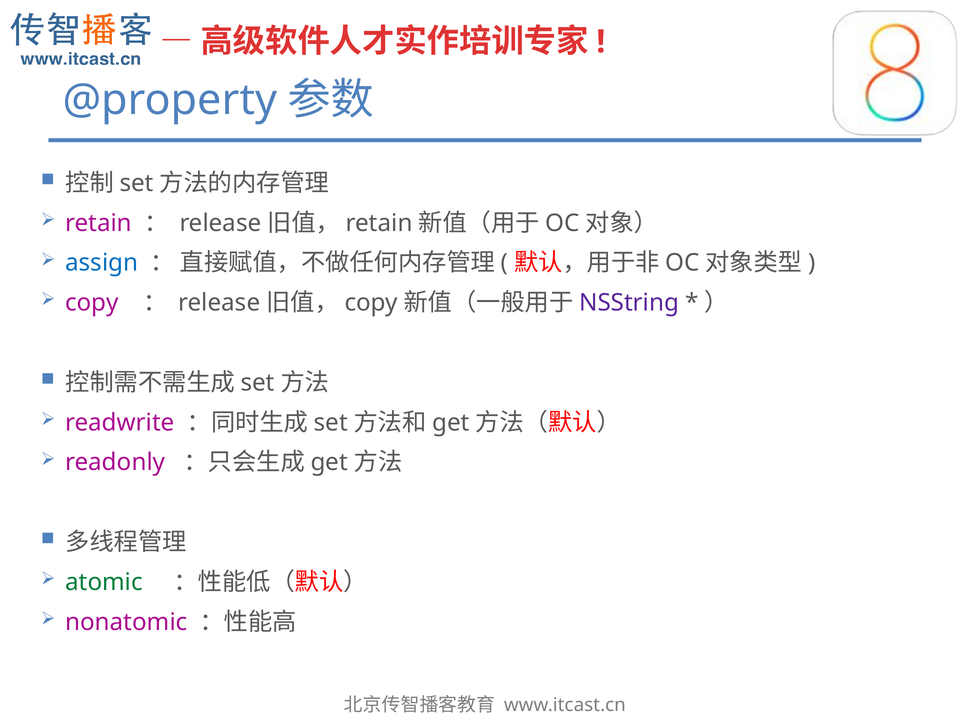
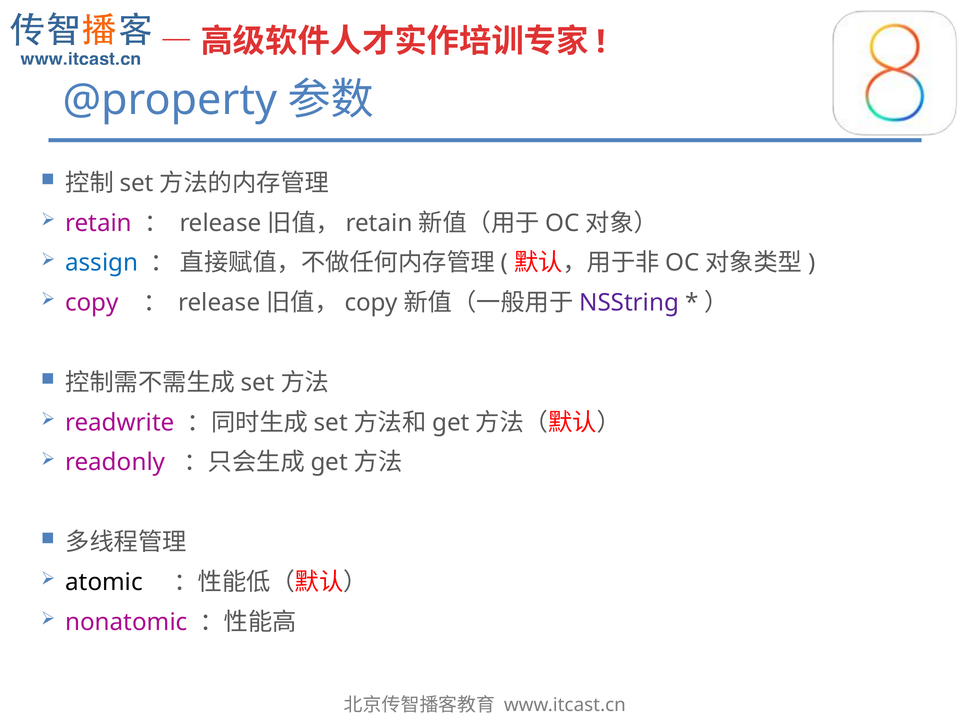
atomic colour: green -> black (104, 582)
